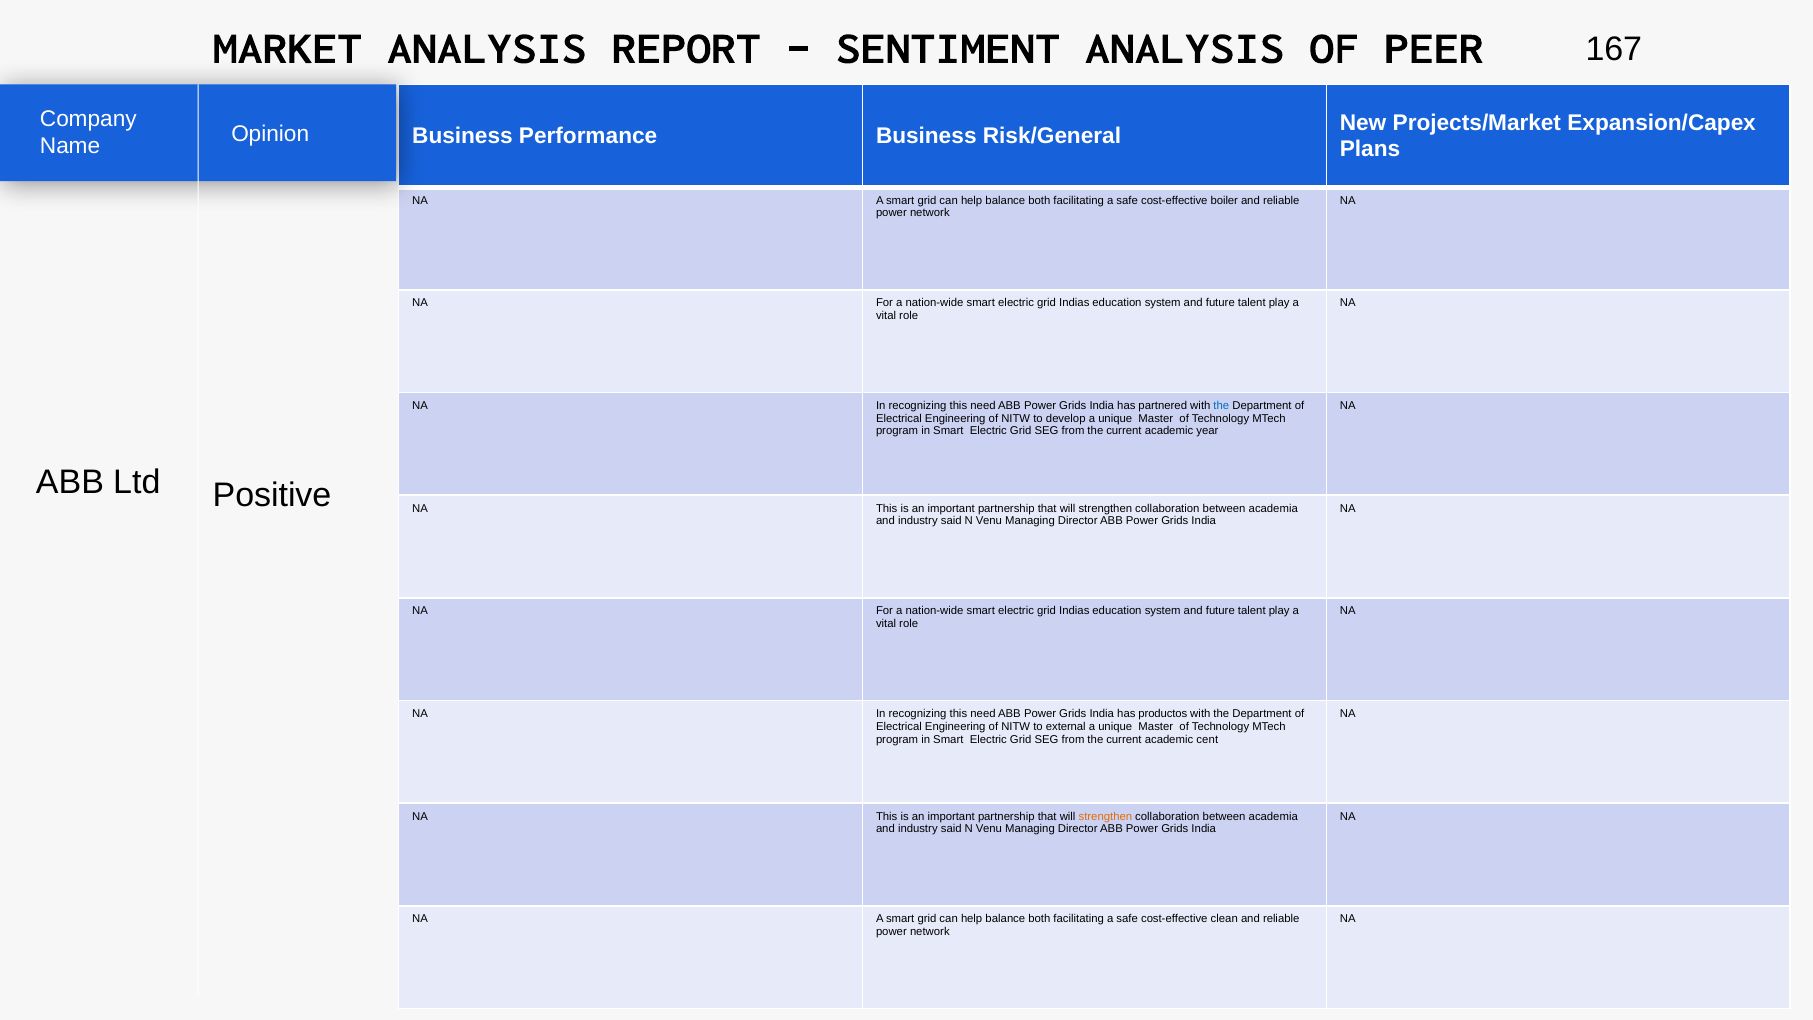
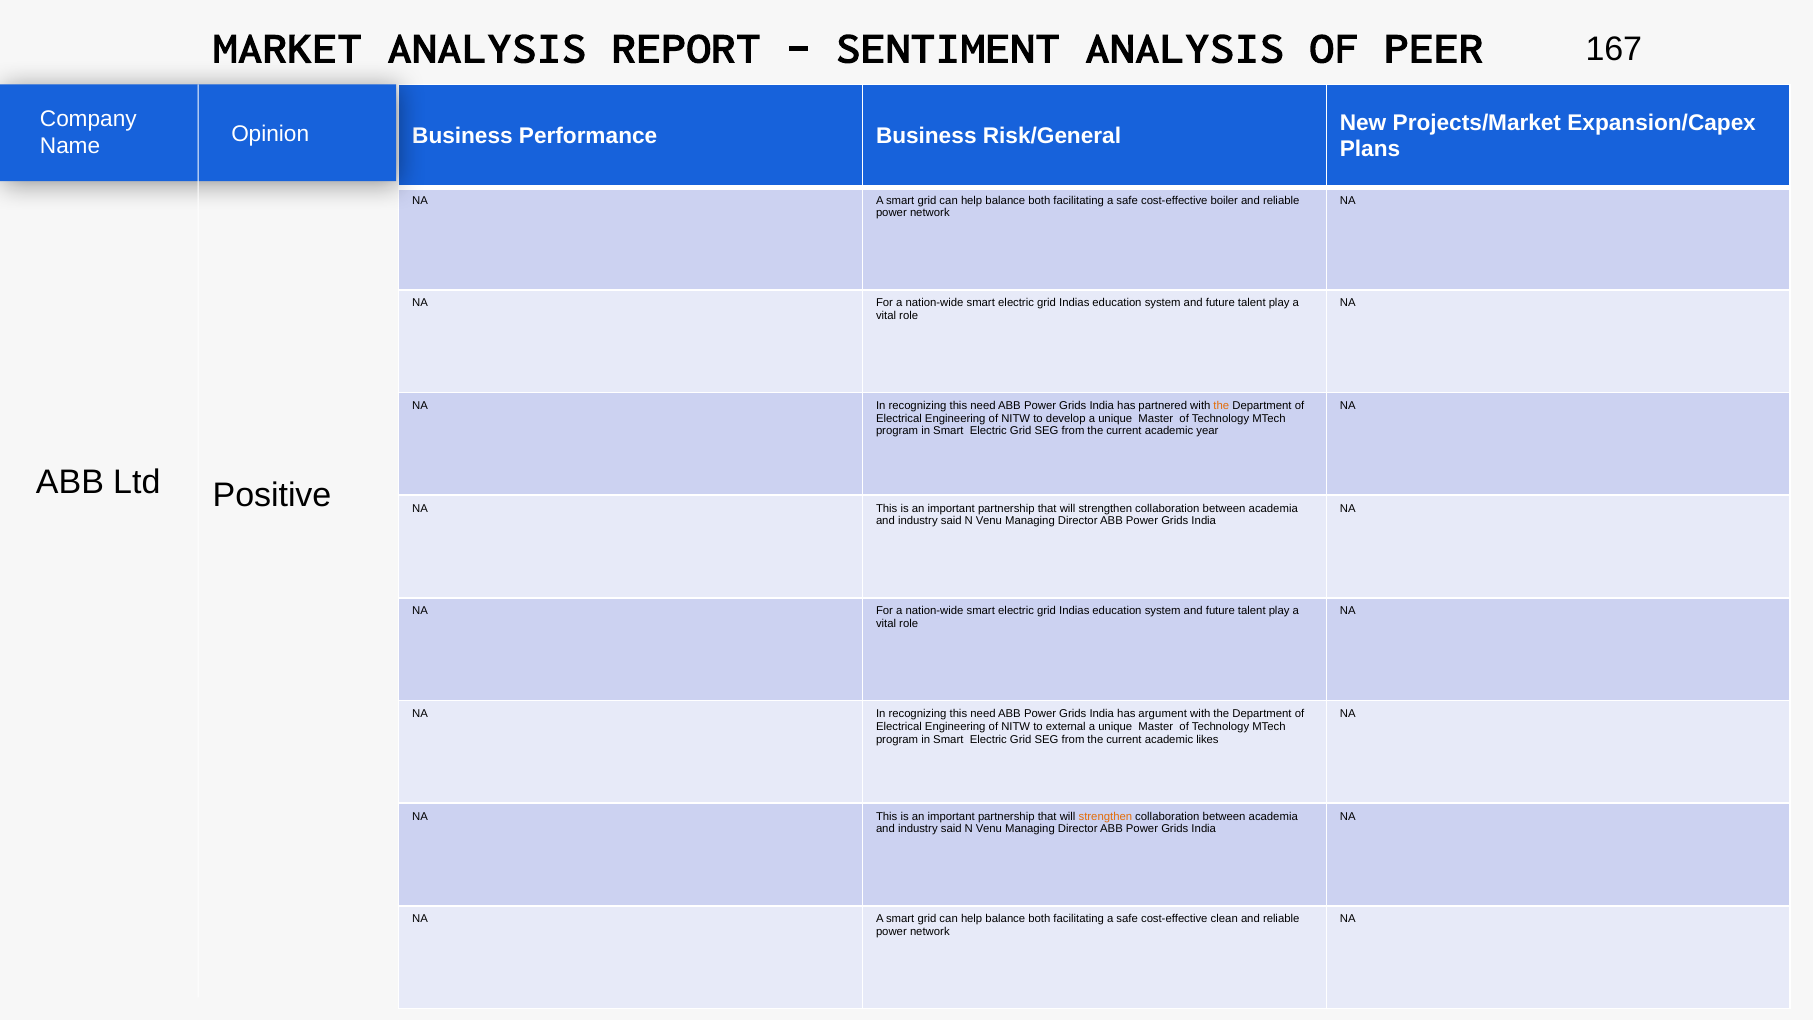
the colour: blue -> orange (1221, 406)
productos: productos -> argument (1163, 714)
cent: cent -> likes (1207, 739)
